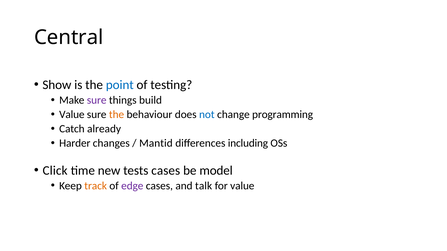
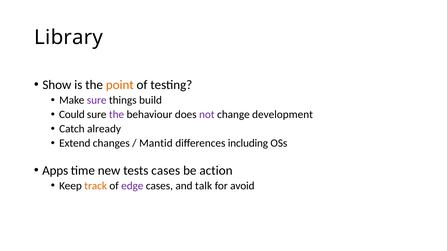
Central: Central -> Library (69, 38)
point colour: blue -> orange (120, 85)
Value: Value -> Could (72, 115)
the colour: orange -> purple (117, 115)
not colour: blue -> purple (207, 115)
programming: programming -> development (283, 115)
Harder: Harder -> Extend (75, 144)
Click: Click -> Apps (55, 171)
model: model -> action (216, 171)
for value: value -> avoid (242, 186)
